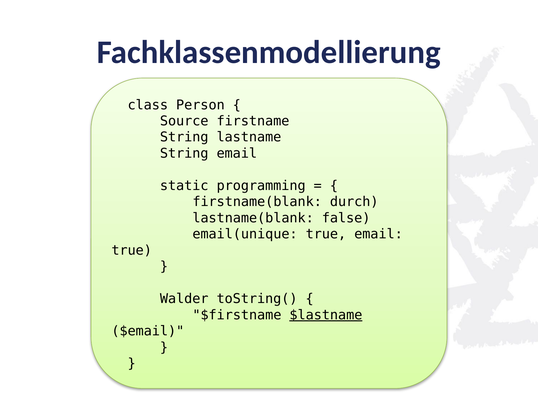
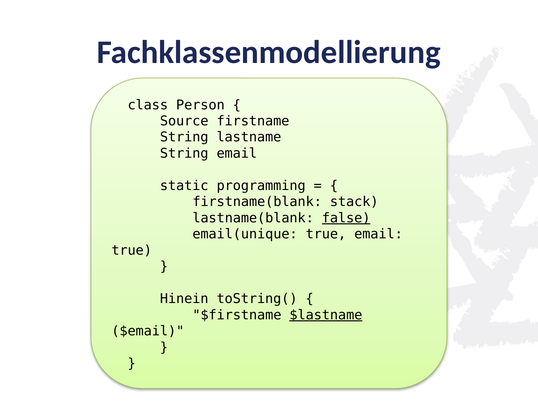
durch: durch -> stack (354, 202)
false underline: none -> present (346, 218)
Walder: Walder -> Hinein (184, 298)
